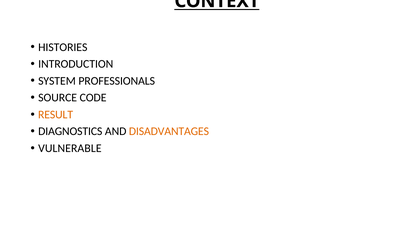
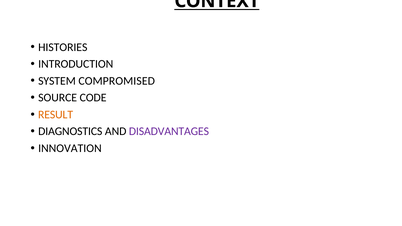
PROFESSIONALS: PROFESSIONALS -> COMPROMISED (117, 81)
DISADVANTAGES colour: orange -> purple (169, 132)
VULNERABLE: VULNERABLE -> INNOVATION (70, 148)
